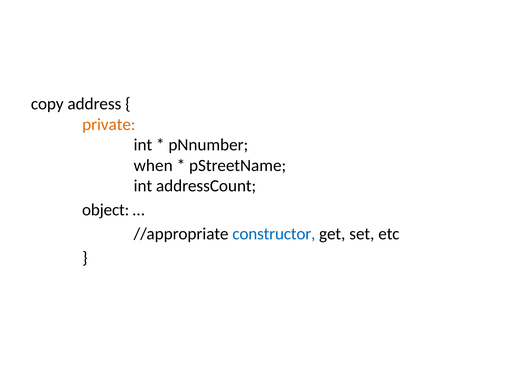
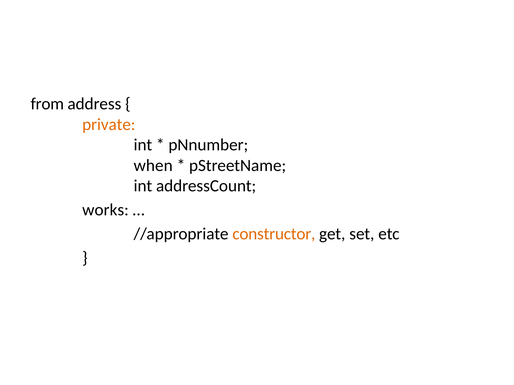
copy: copy -> from (47, 104)
object: object -> works (106, 210)
constructor colour: blue -> orange (274, 234)
